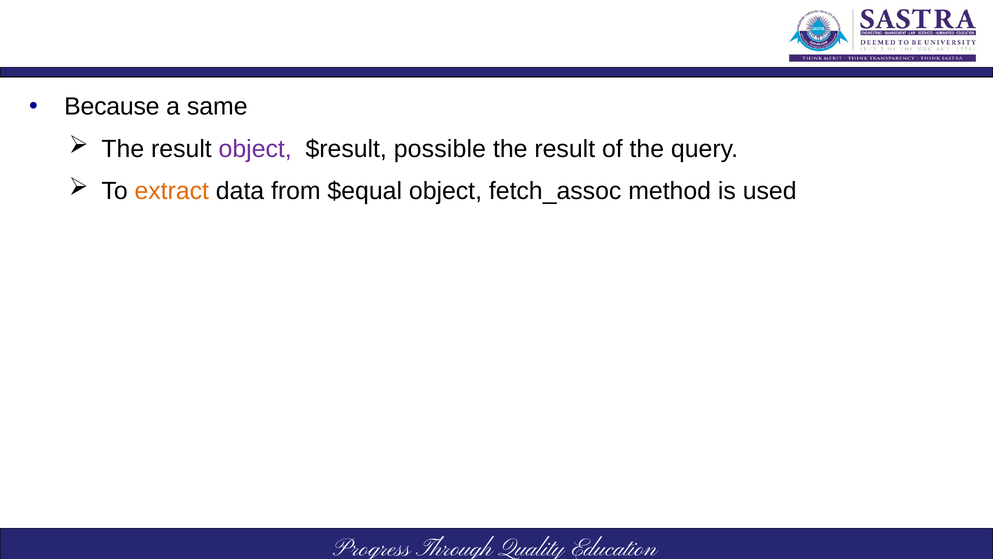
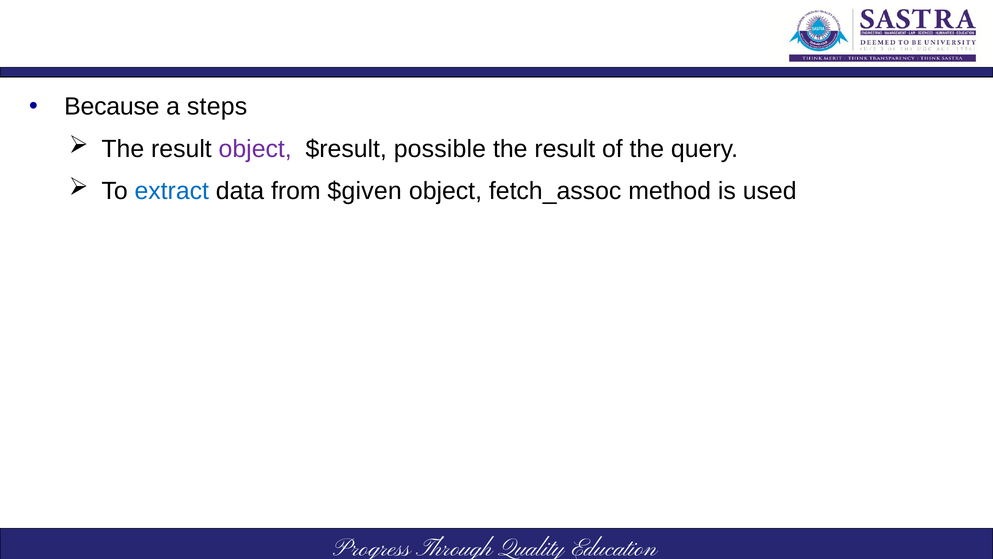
same: same -> steps (217, 107)
extract colour: orange -> blue (172, 191)
$equal: $equal -> $given (365, 191)
